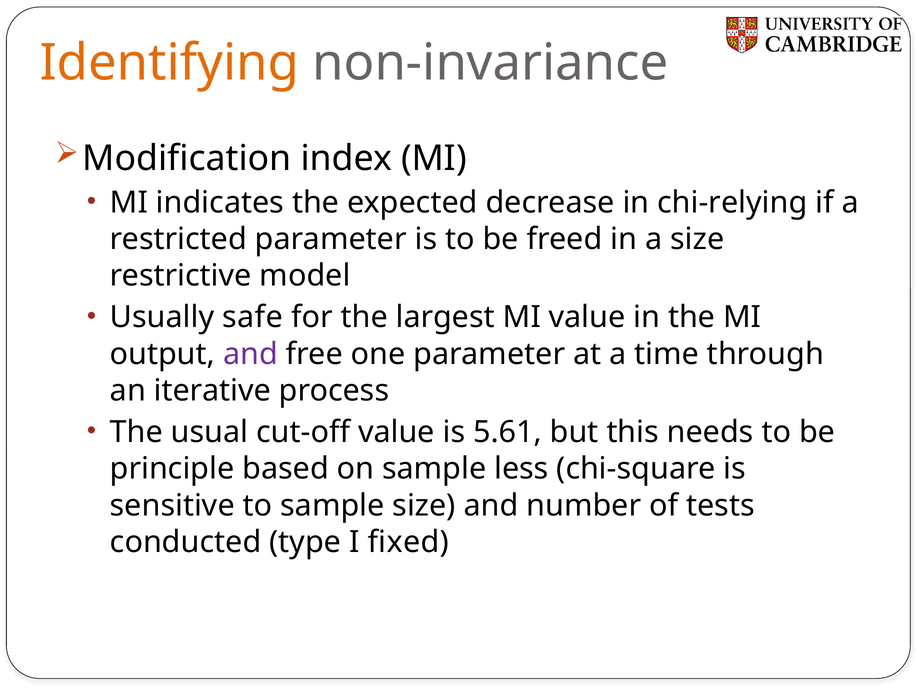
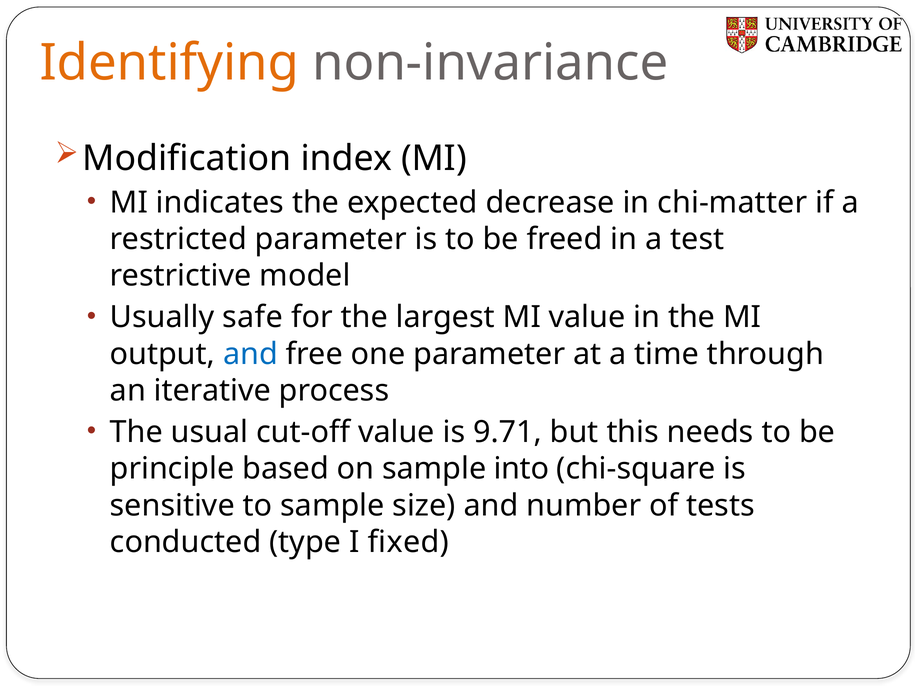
chi-relying: chi-relying -> chi-matter (732, 202)
a size: size -> test (697, 239)
and colour: purple -> blue (251, 354)
5.61: 5.61 -> 9.71 (507, 432)
less: less -> into (521, 469)
